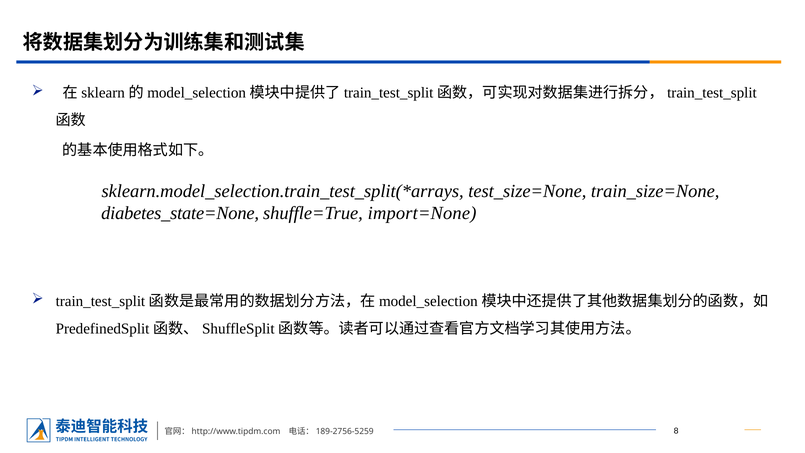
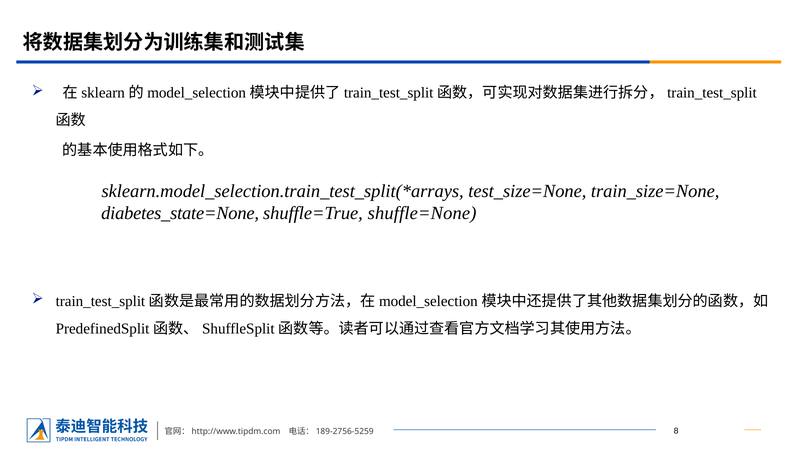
import=None: import=None -> shuffle=None (422, 213)
